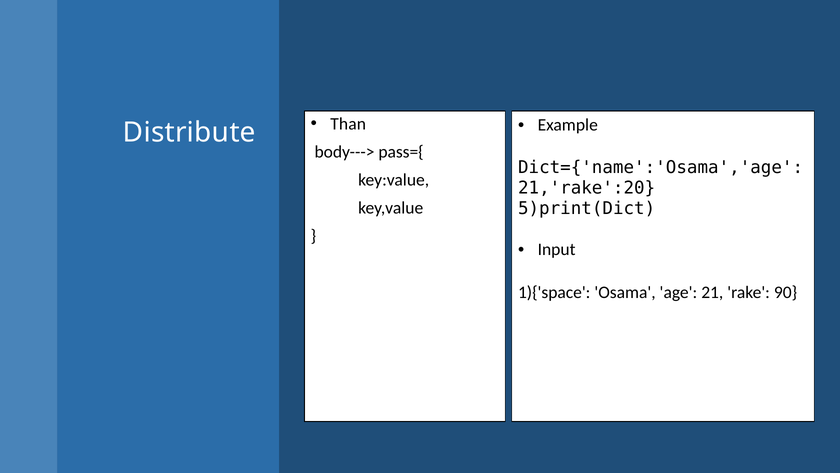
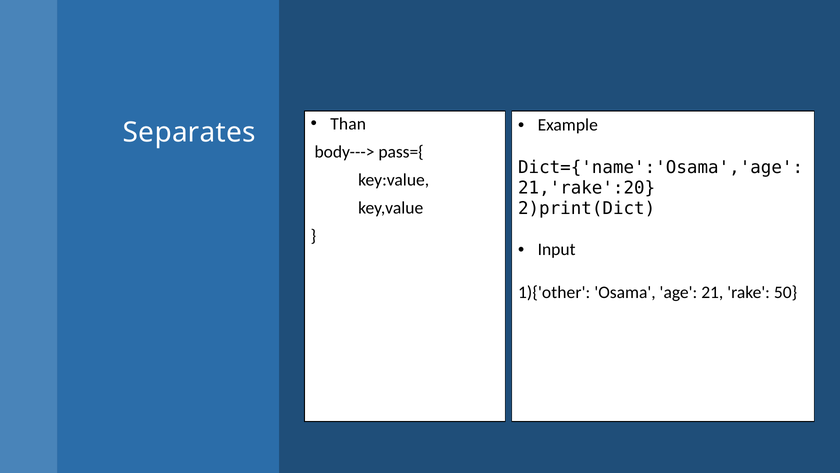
Distribute: Distribute -> Separates (189, 132)
5)print(Dict: 5)print(Dict -> 2)print(Dict (587, 208)
1){'space: 1){'space -> 1){'other (554, 292)
90: 90 -> 50 (786, 292)
